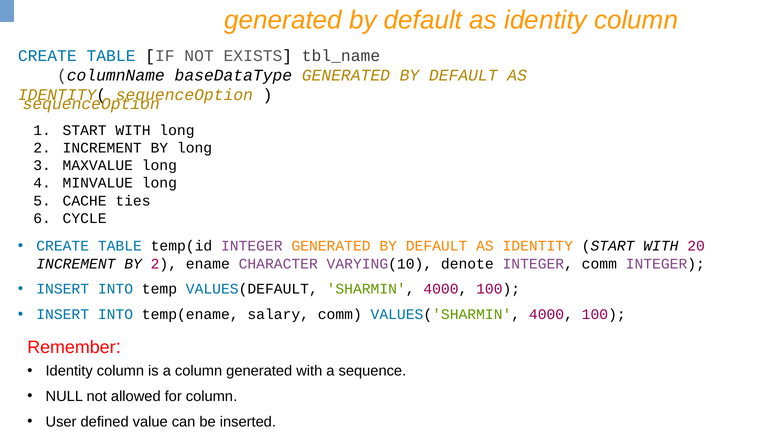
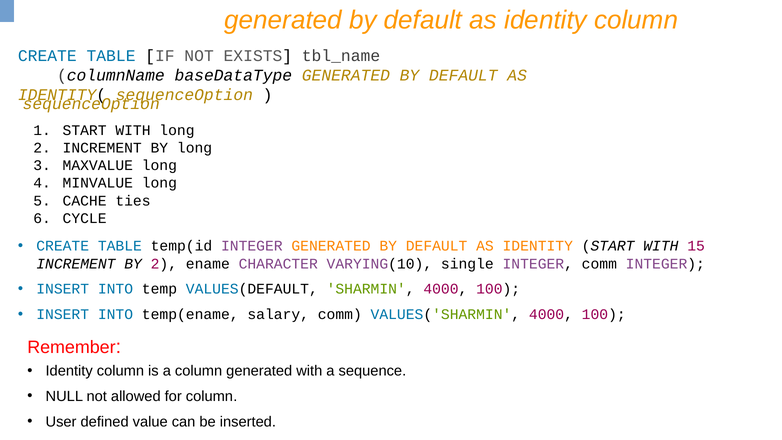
20: 20 -> 15 (696, 246)
denote: denote -> single (467, 264)
